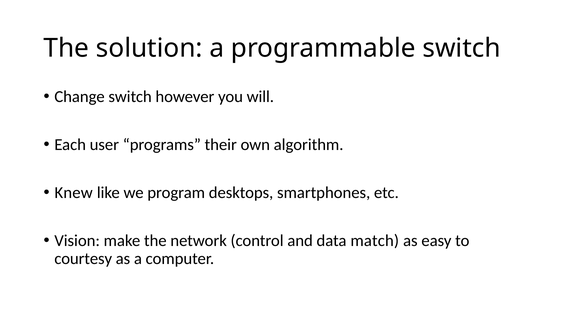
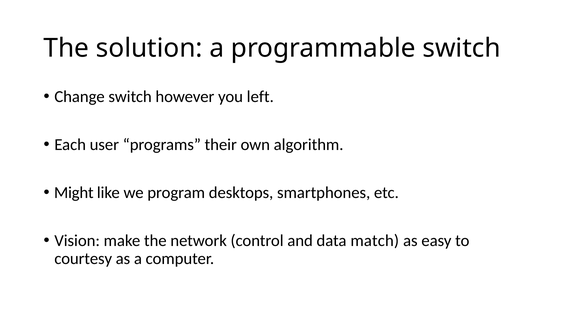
will: will -> left (260, 97)
Knew: Knew -> Might (74, 192)
